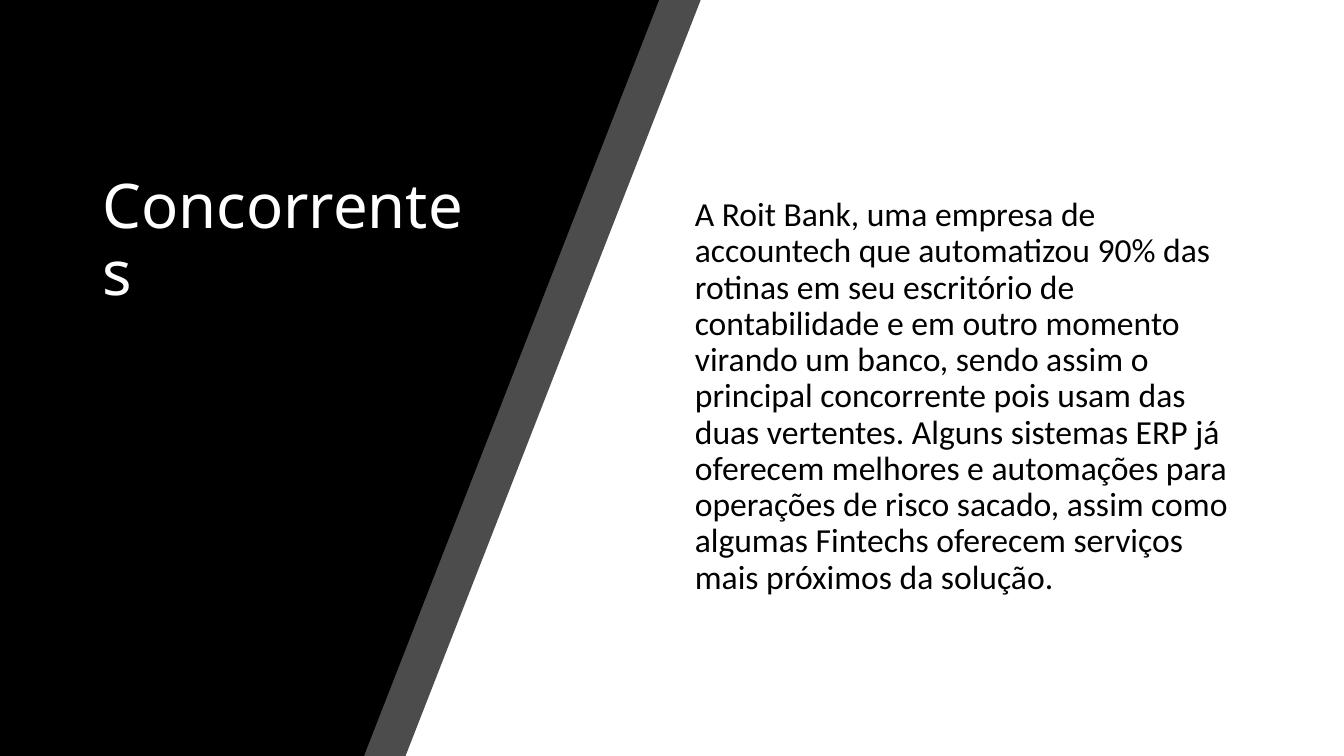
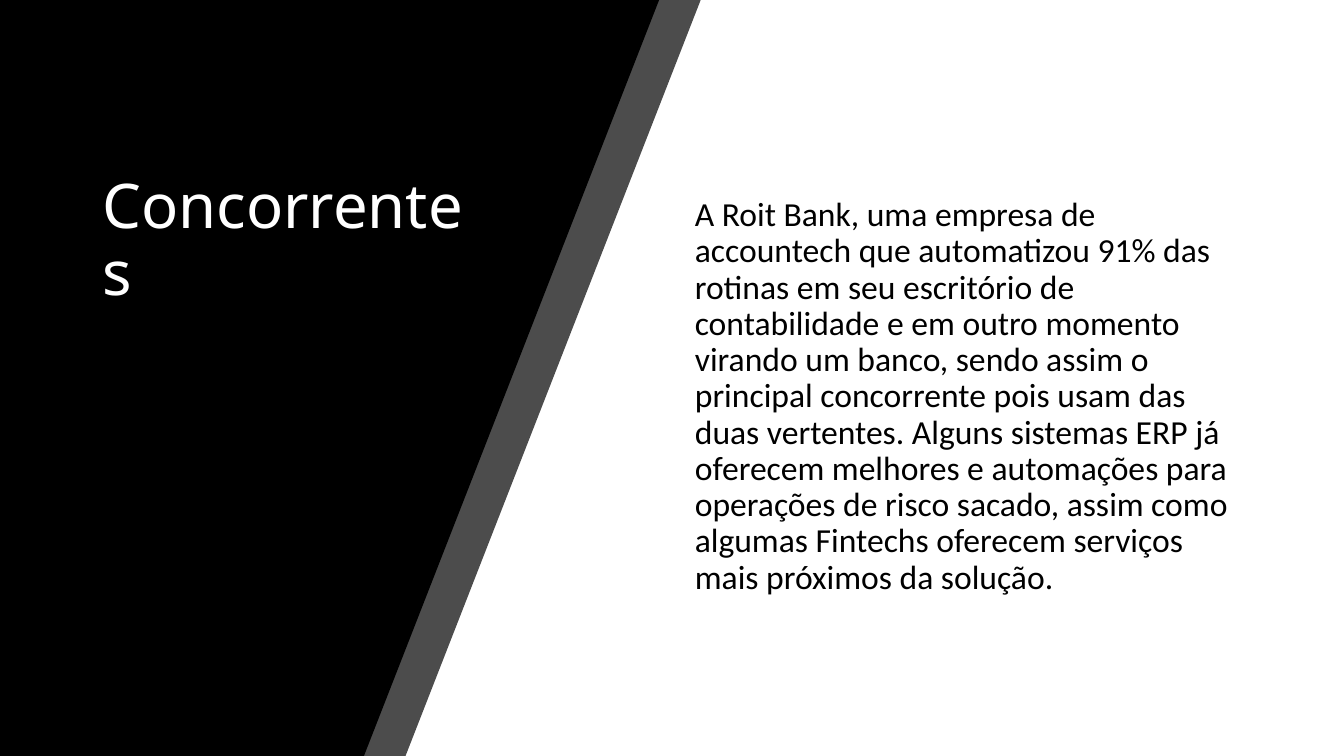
90%: 90% -> 91% (1127, 252)
